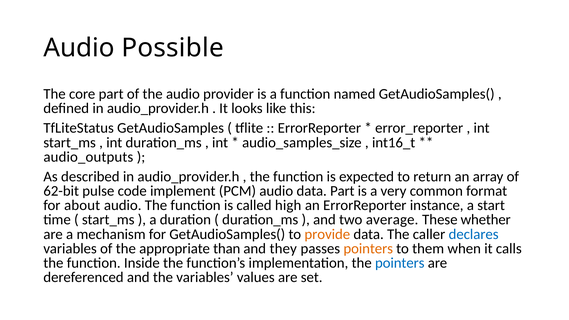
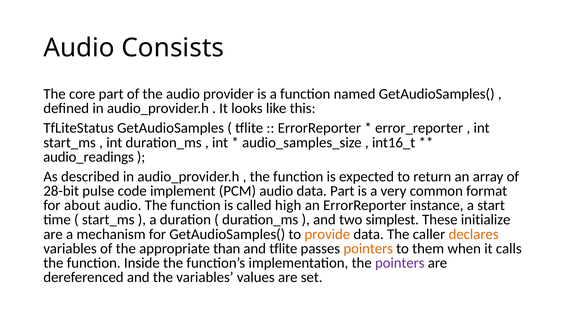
Possible: Possible -> Consists (173, 48)
audio_outputs: audio_outputs -> audio_readings (88, 157)
62-bit: 62-bit -> 28-bit (61, 191)
average: average -> simplest (392, 220)
whether: whether -> initialize (486, 220)
declares colour: blue -> orange (474, 234)
and they: they -> tflite (283, 249)
pointers colour: blue -> purple (400, 263)
